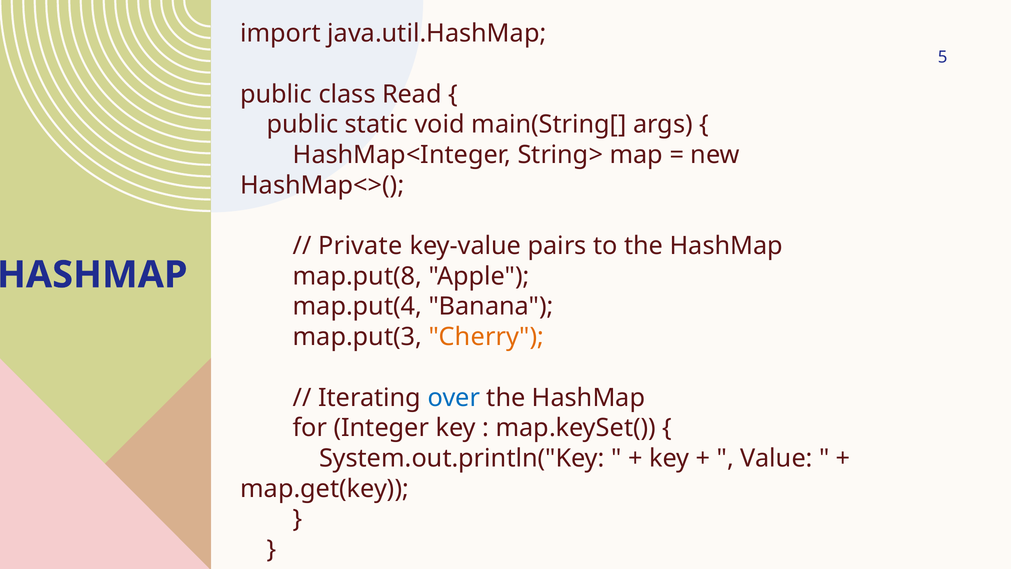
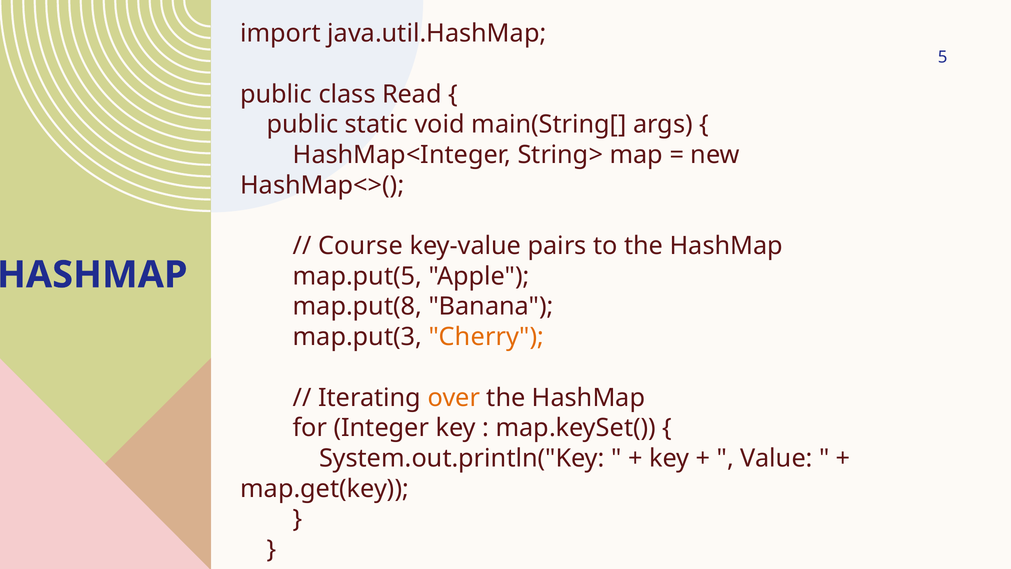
Private: Private -> Course (360, 246)
map.put(8: map.put(8 -> map.put(5 (357, 276)
map.put(4: map.put(4 -> map.put(8 (357, 306)
over colour: blue -> orange (454, 397)
